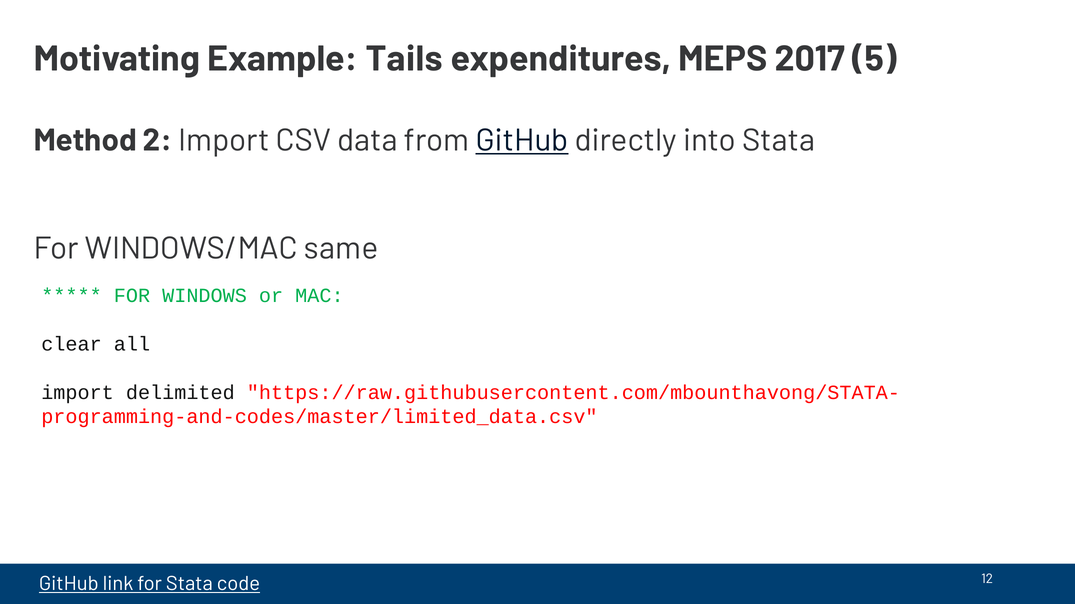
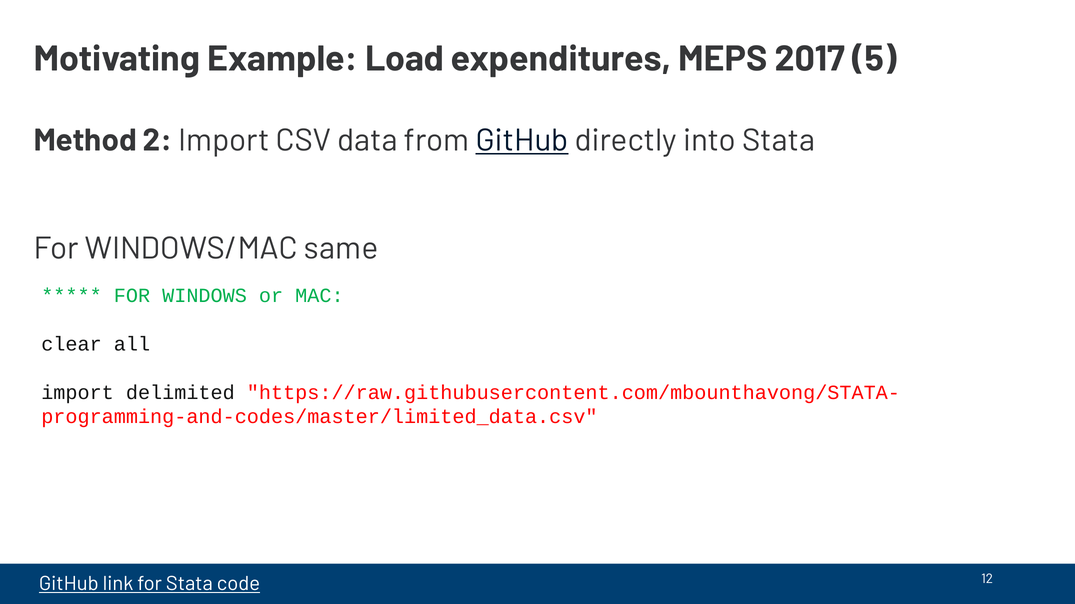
Tails: Tails -> Load (405, 59)
